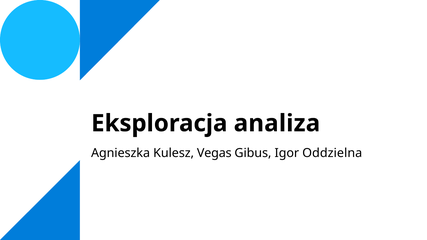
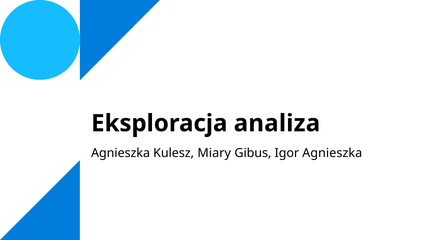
Vegas: Vegas -> Miary (214, 153)
Igor Oddzielna: Oddzielna -> Agnieszka (332, 153)
